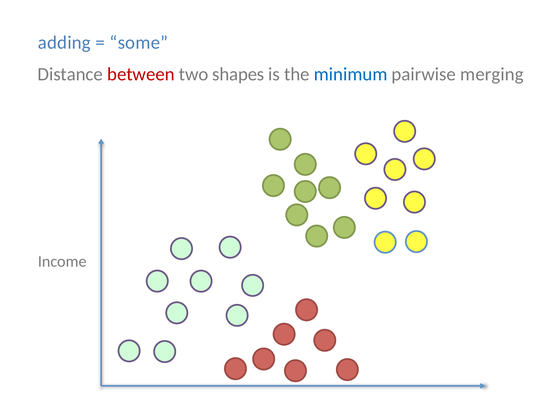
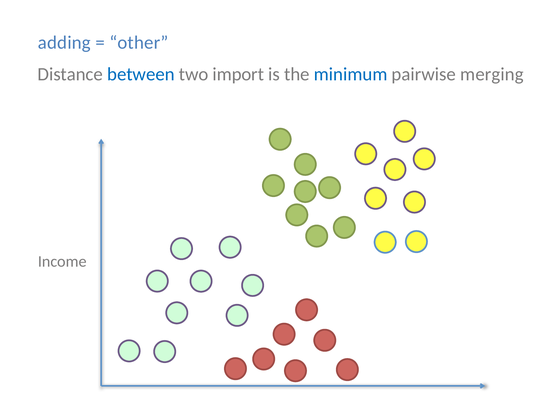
some: some -> other (139, 43)
between colour: red -> blue (141, 74)
shapes: shapes -> import (238, 74)
